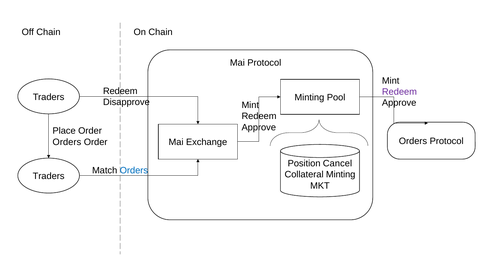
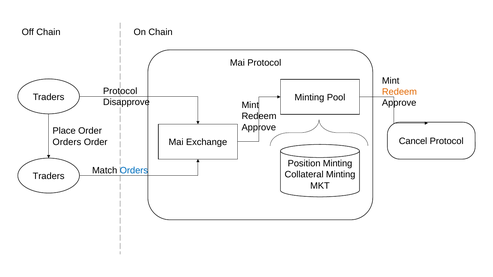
Redeem: Redeem -> Protocol (120, 91)
Redeem colour: purple -> orange (399, 92)
Orders: Orders -> Cancel (413, 141)
Position Cancel: Cancel -> Minting (338, 164)
